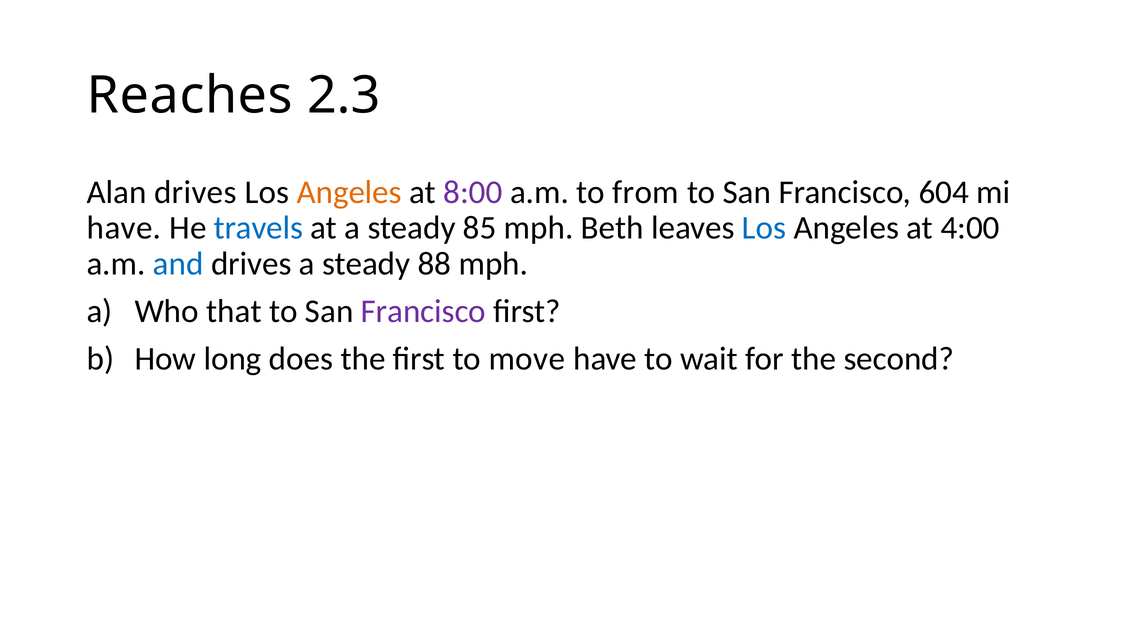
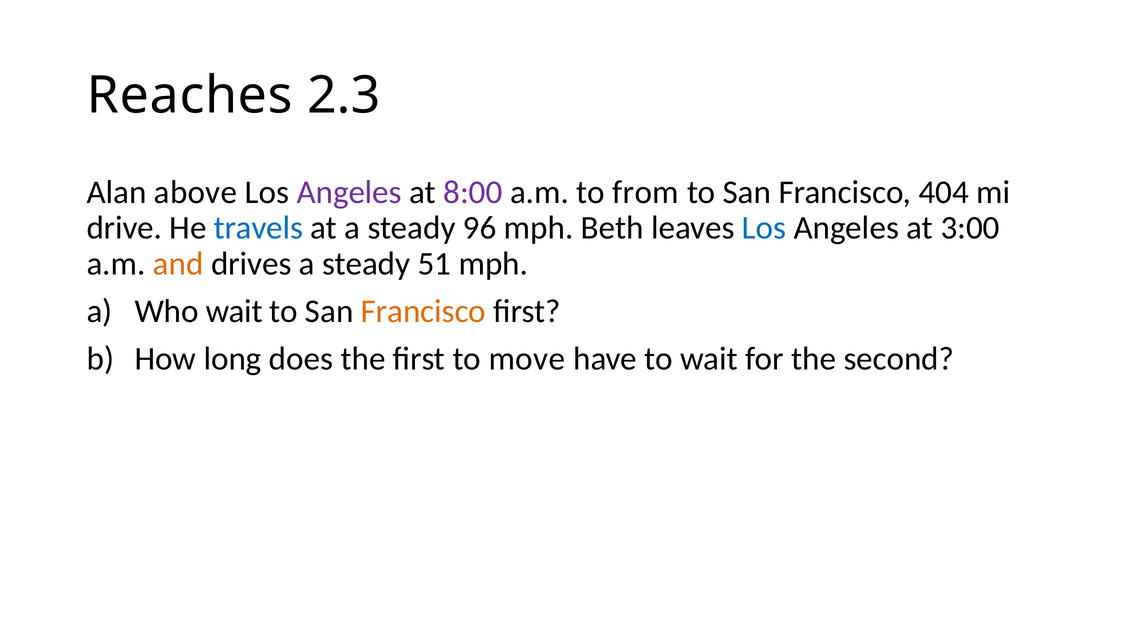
Alan drives: drives -> above (196, 192)
Angeles colour: orange -> purple (349, 192)
604: 604 -> 404 (944, 192)
have: have -> drive (124, 228)
85: 85 -> 96 (480, 228)
4:00: 4:00 -> 3:00 (970, 228)
and colour: blue -> orange (178, 264)
88: 88 -> 51 (434, 264)
Who that: that -> wait (234, 311)
Francisco colour: purple -> orange (423, 311)
